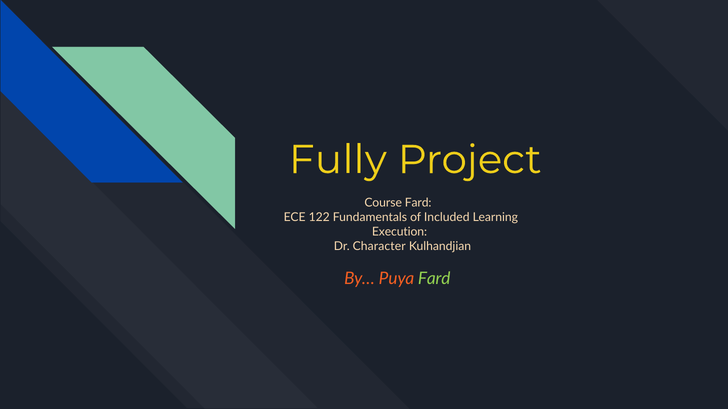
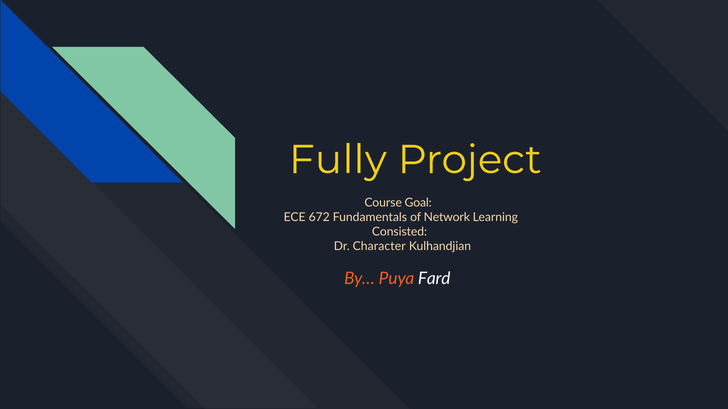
Course Fard: Fard -> Goal (418, 203)
122: 122 -> 672 (319, 218)
Included: Included -> Network (447, 218)
Execution: Execution -> Consisted (399, 232)
Fard colour: light green -> white (434, 279)
